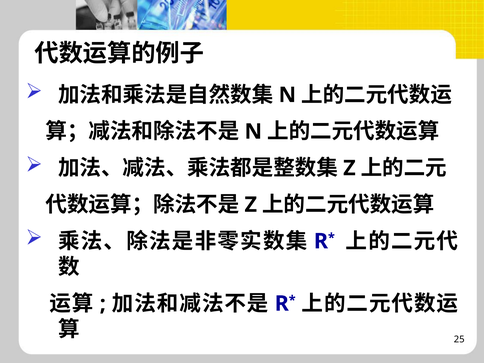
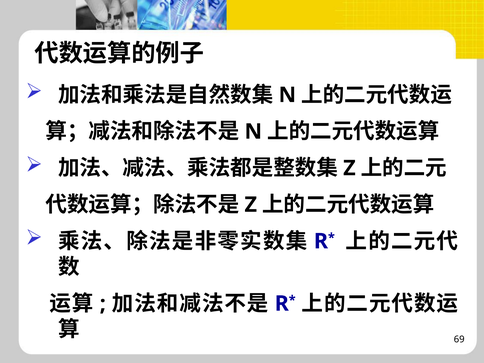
25: 25 -> 69 (459, 339)
